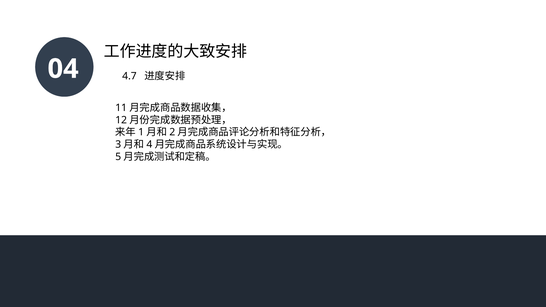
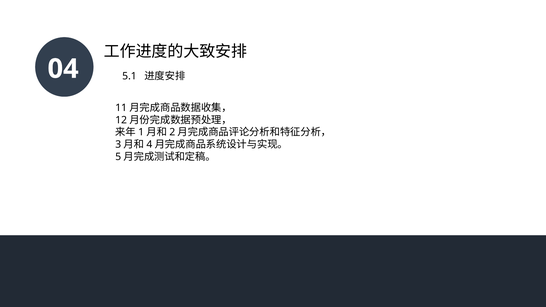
4.7: 4.7 -> 5.1 (129, 76)
